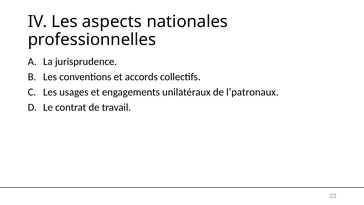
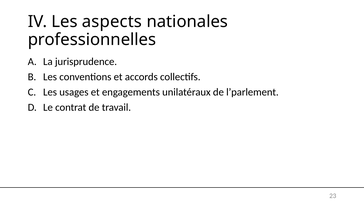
l’patronaux: l’patronaux -> l’parlement (252, 92)
